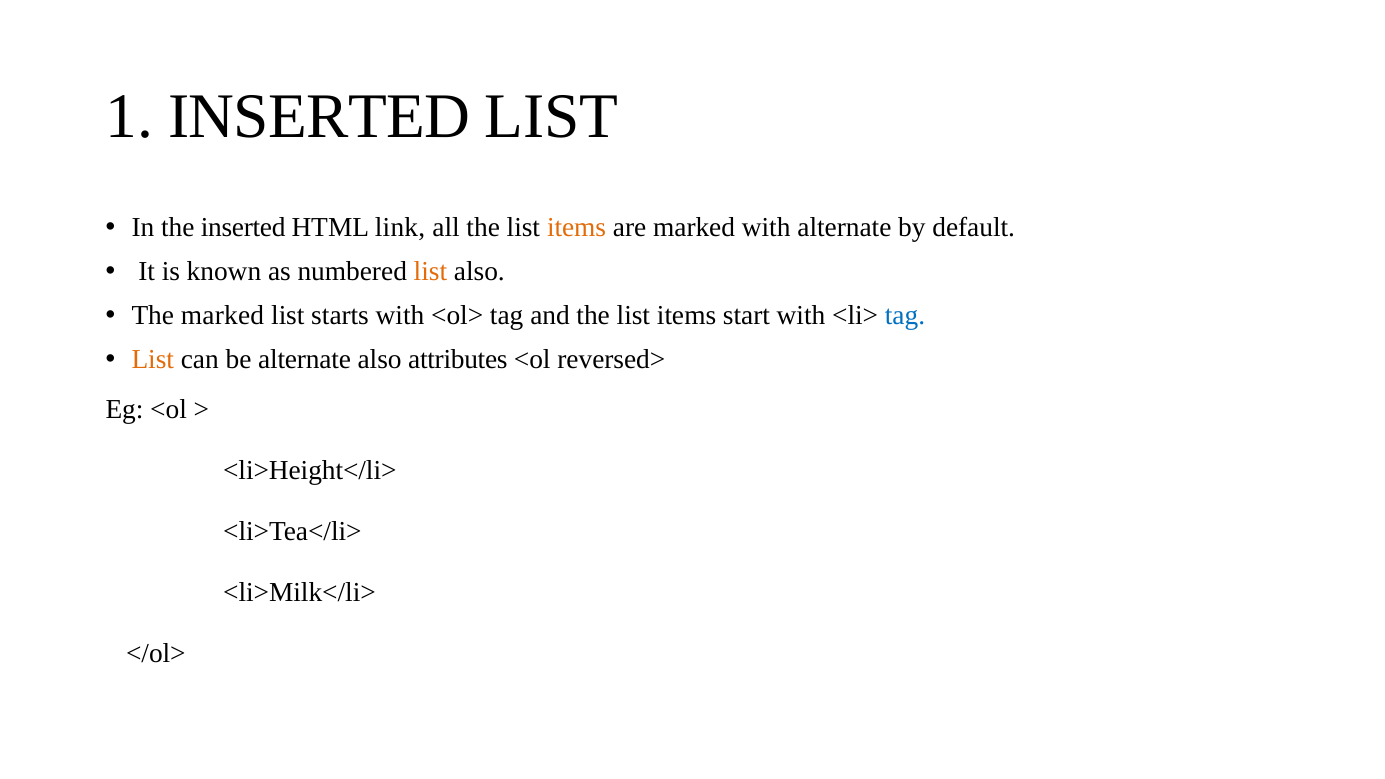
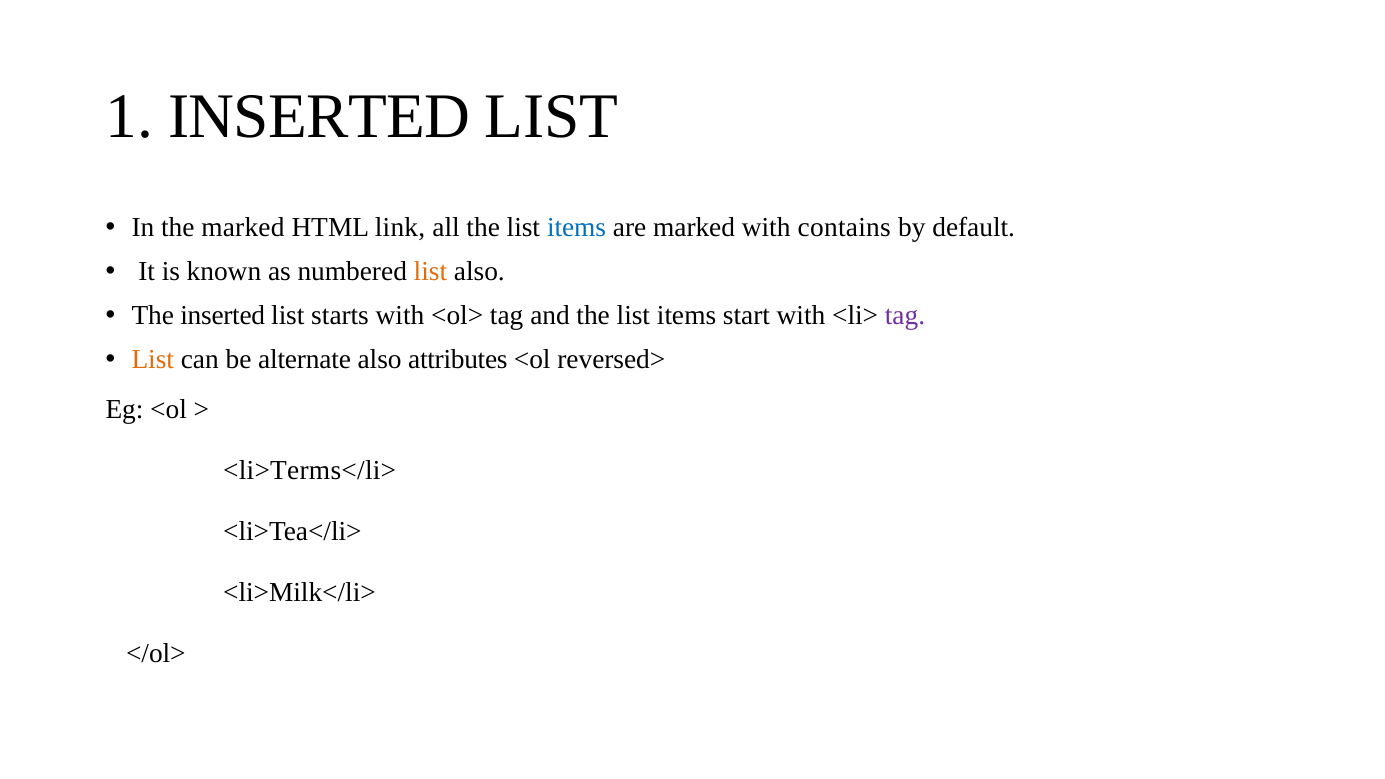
the inserted: inserted -> marked (243, 227)
items colour: orange -> blue (577, 227)
with alternate: alternate -> contains (844, 227)
The marked: marked -> inserted (223, 315)
tag colour: blue -> purple (905, 315)
<li>Height</li>: <li>Height</li> -> <li>Terms</li> (310, 470)
